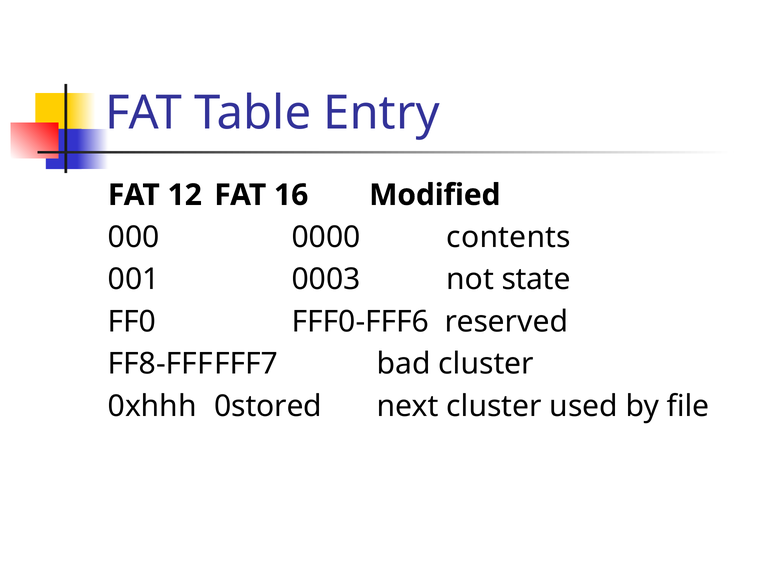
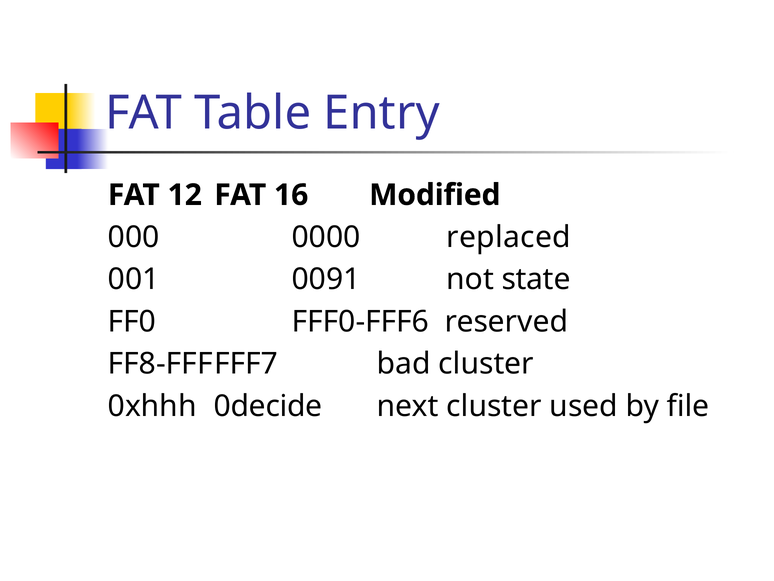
contents: contents -> replaced (509, 237)
0003: 0003 -> 0091 (326, 279)
0stored: 0stored -> 0decide (268, 406)
